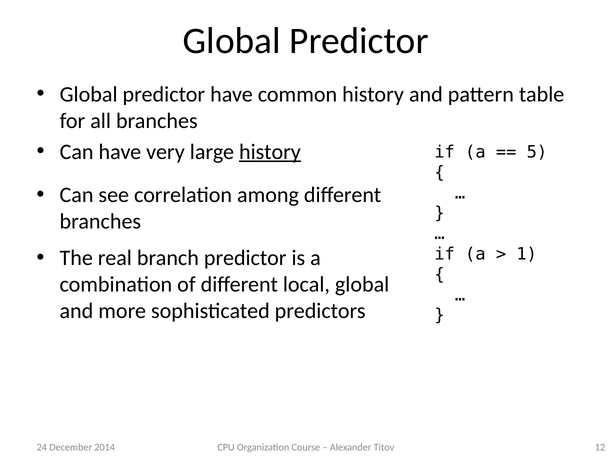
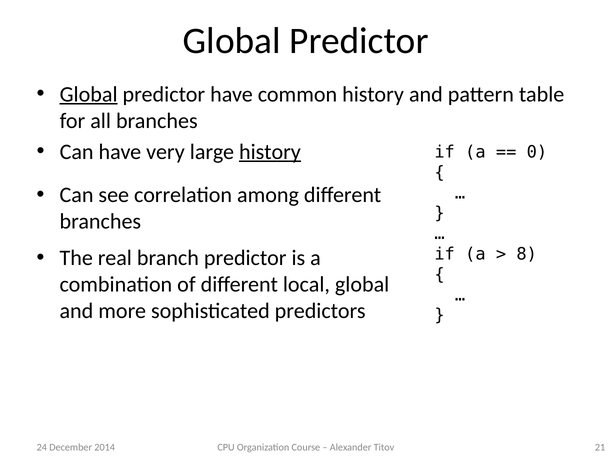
Global underline: none -> present (89, 94)
5: 5 -> 0 (537, 152)
1: 1 -> 8 (527, 254)
12: 12 -> 21 (600, 447)
